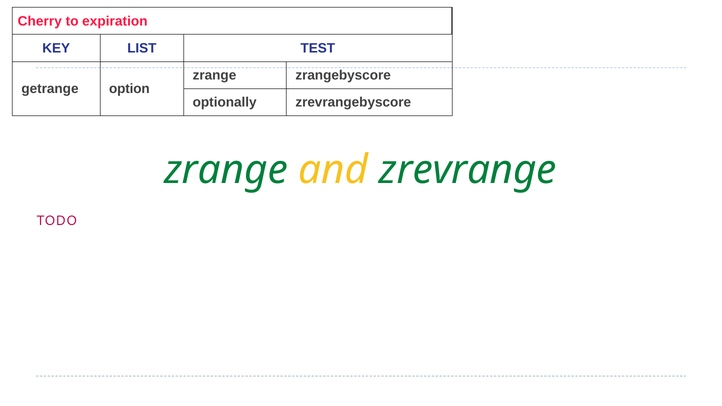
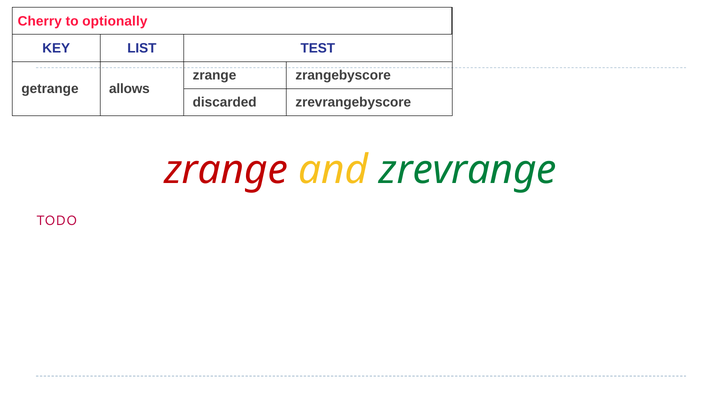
expiration: expiration -> optionally (115, 21)
option: option -> allows (129, 89)
optionally: optionally -> discarded (225, 102)
zrange colour: green -> red (226, 170)
